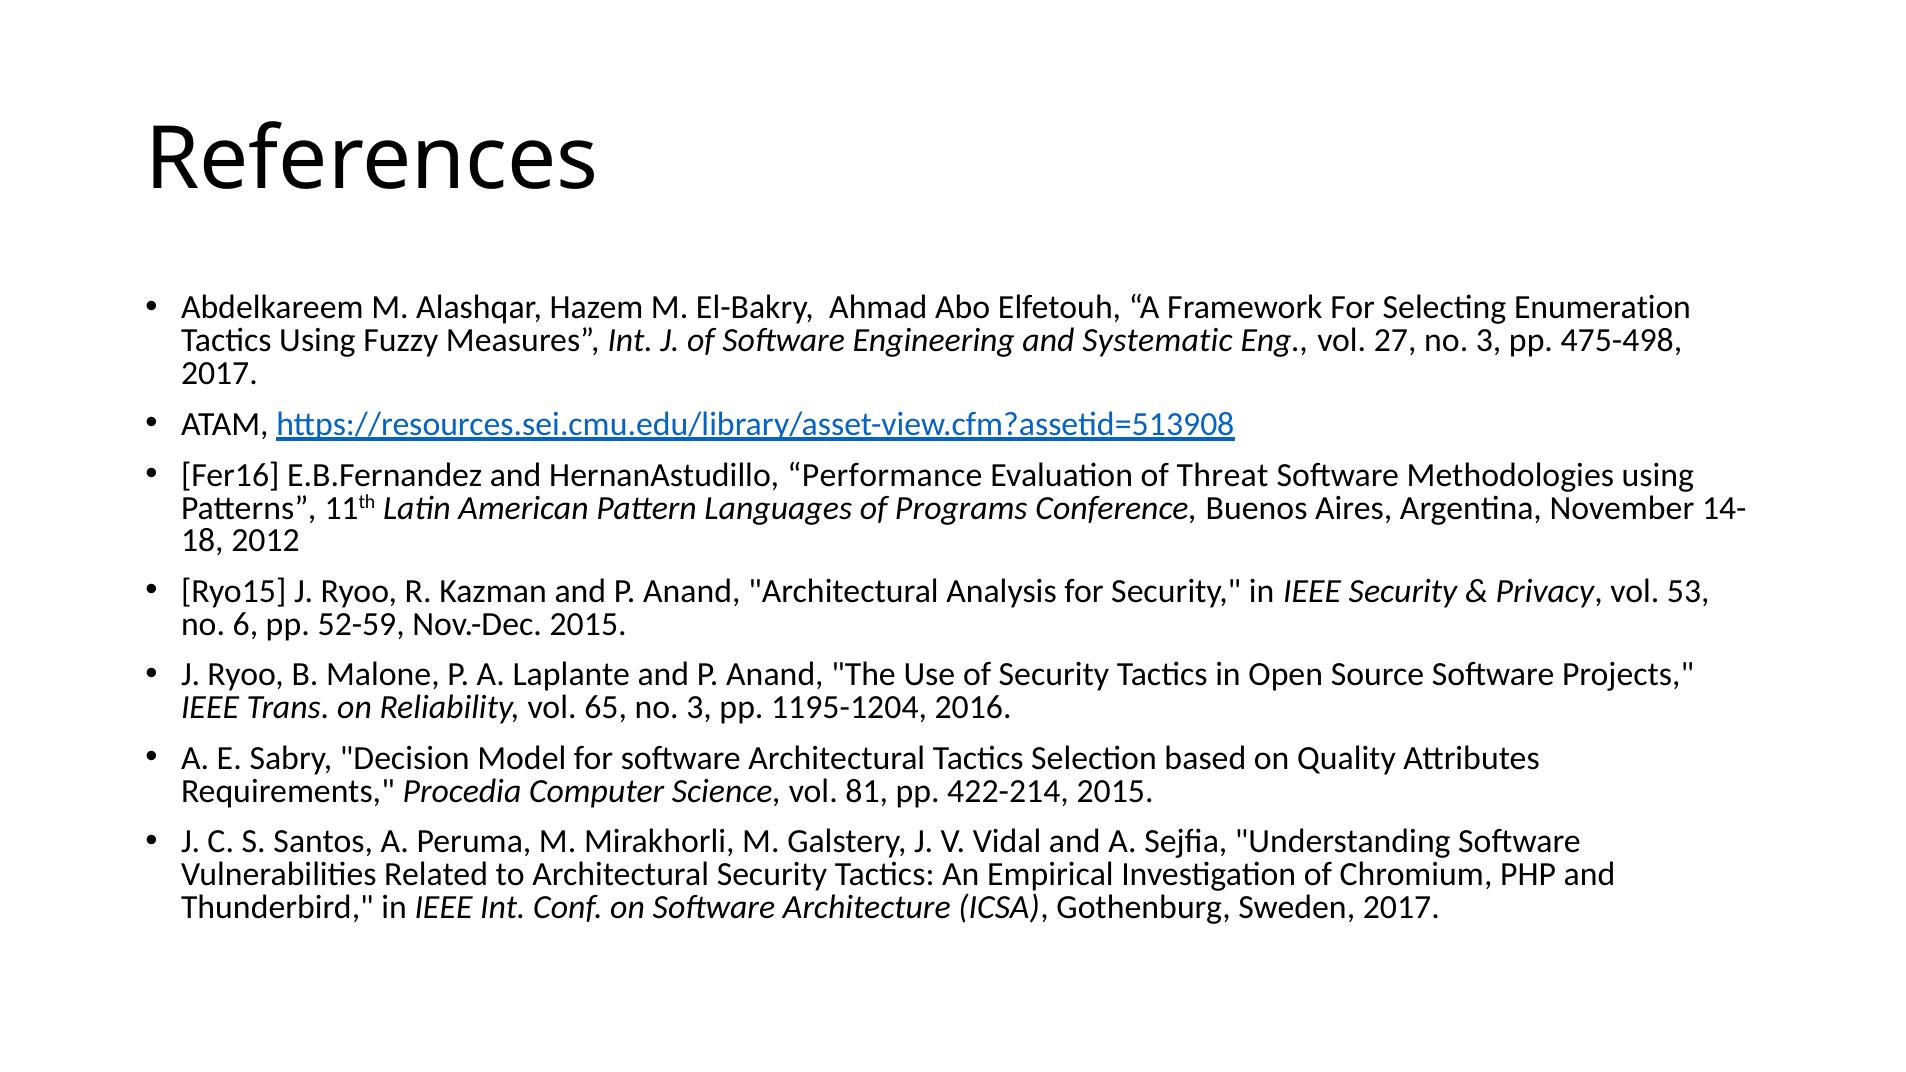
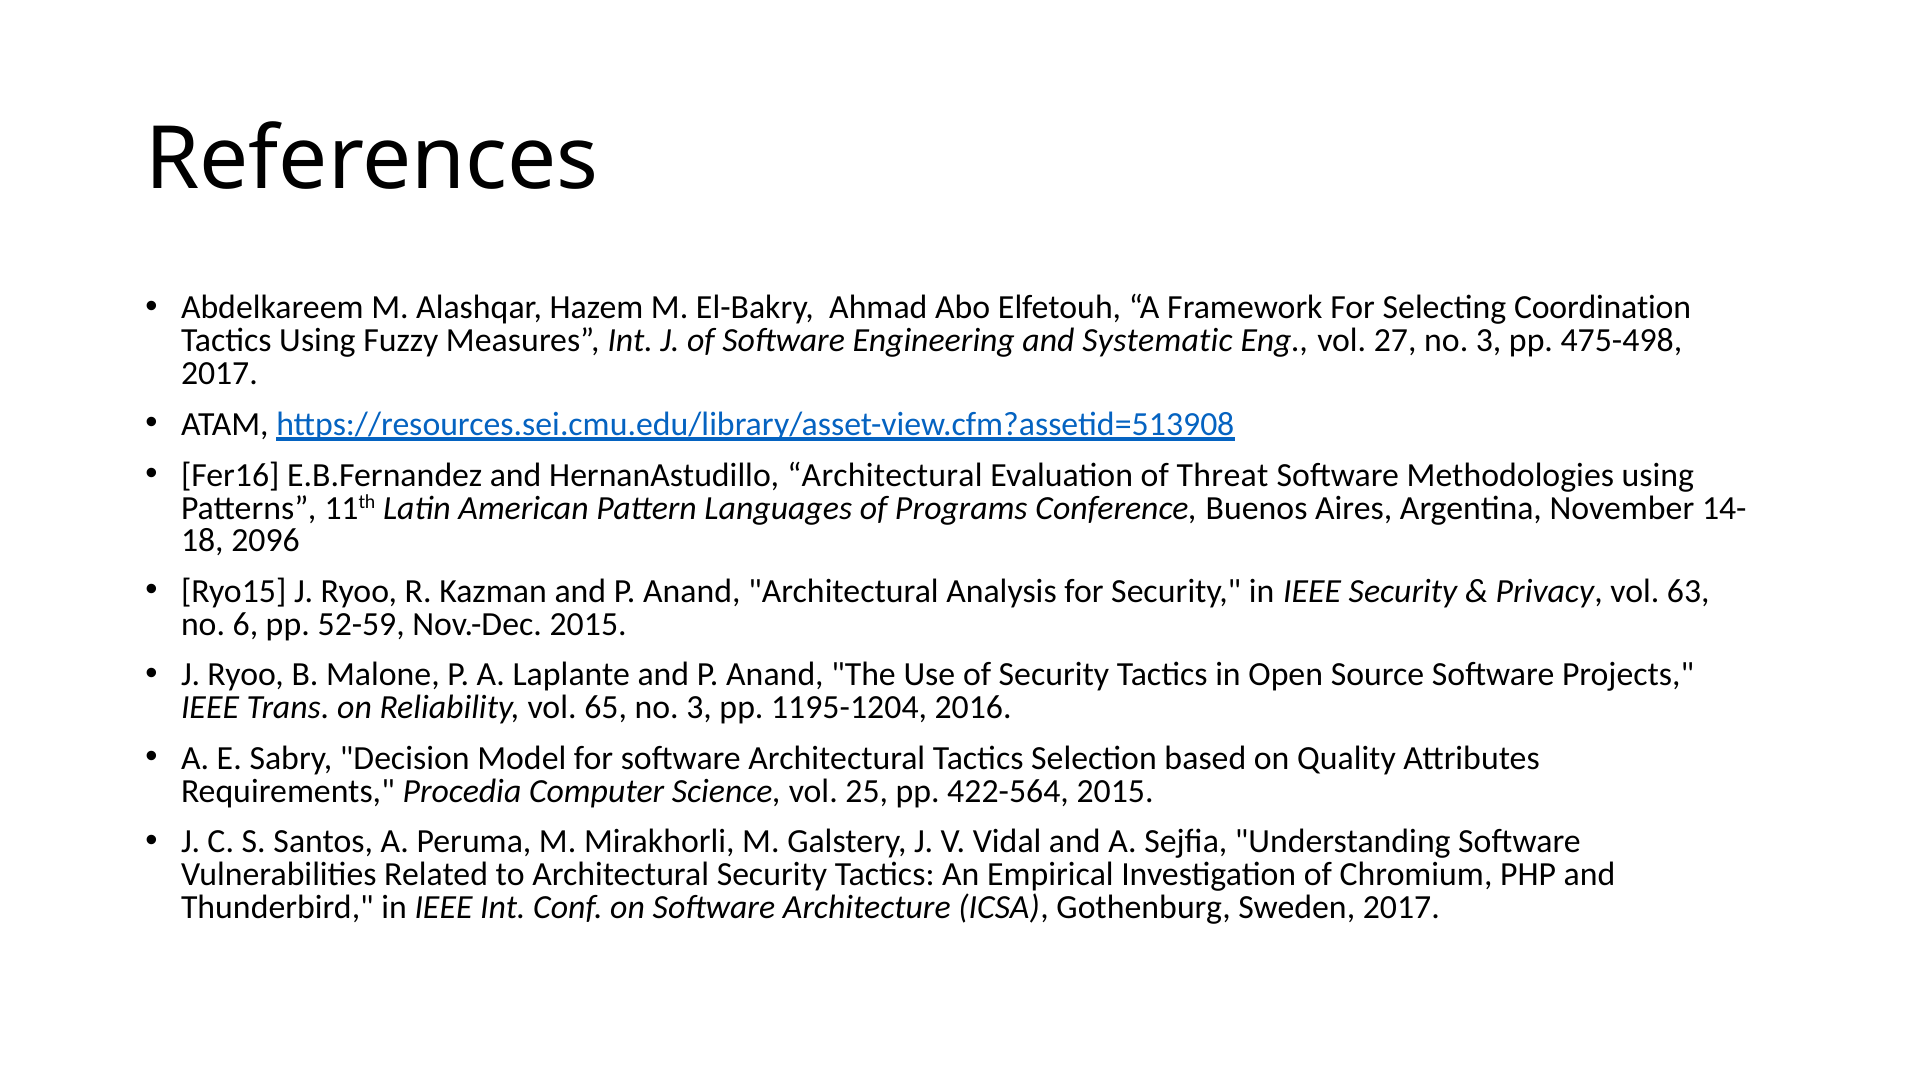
Enumeration: Enumeration -> Coordination (1603, 308)
HernanAstudillo Performance: Performance -> Architectural (885, 475)
2012: 2012 -> 2096 (266, 541)
53: 53 -> 63 (1688, 591)
81: 81 -> 25 (867, 791)
422-214: 422-214 -> 422-564 (1008, 791)
